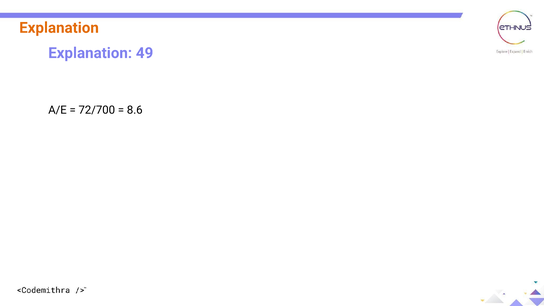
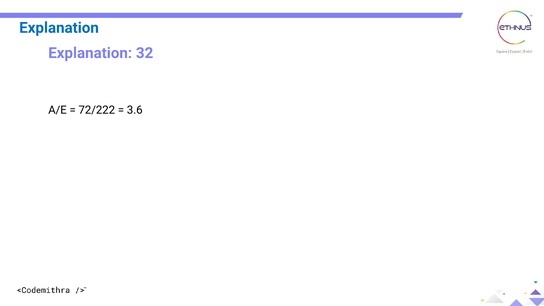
Explanation colour: orange -> blue (59, 28)
49: 49 -> 32 (145, 53)
72/700: 72/700 -> 72/222 (97, 110)
8.6: 8.6 -> 3.6 (135, 110)
